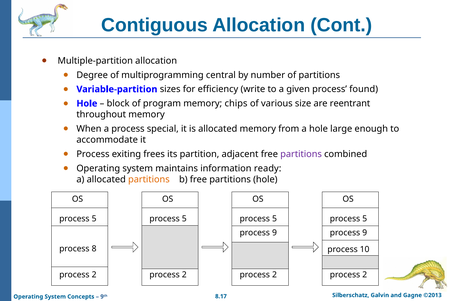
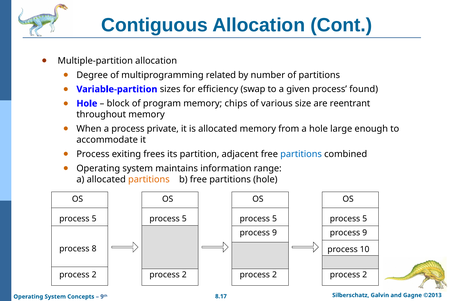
central: central -> related (221, 75)
write: write -> swap (253, 89)
special: special -> private (163, 129)
partitions colour: purple -> blue (301, 154)
ready: ready -> range (268, 168)
